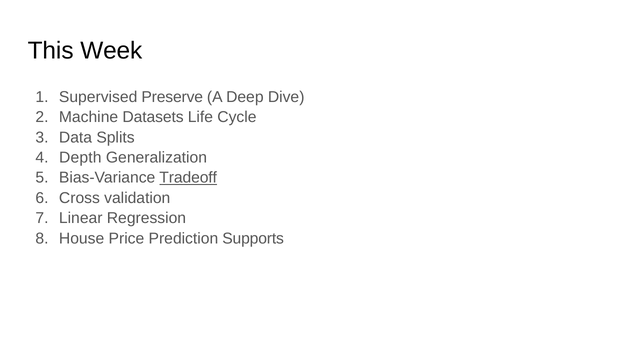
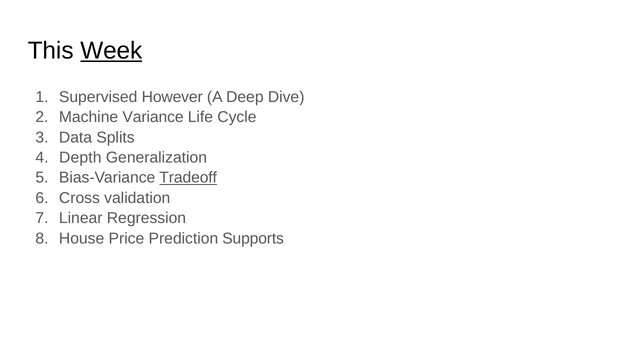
Week underline: none -> present (111, 51)
Preserve: Preserve -> However (172, 97)
Datasets: Datasets -> Variance (153, 117)
